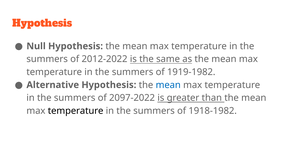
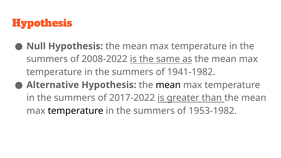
2012-2022: 2012-2022 -> 2008-2022 (105, 59)
1919-1982: 1919-1982 -> 1941-1982 (191, 72)
mean colour: blue -> black (168, 85)
2097-2022: 2097-2022 -> 2017-2022 (132, 98)
1918-1982: 1918-1982 -> 1953-1982 (213, 111)
